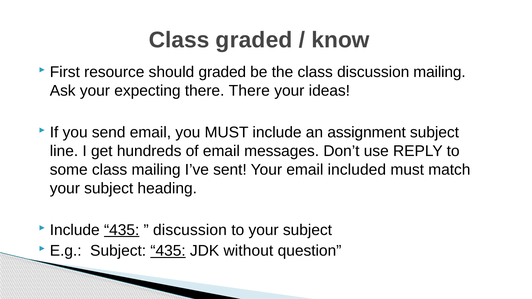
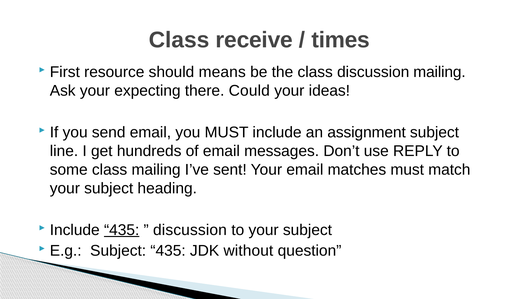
Class graded: graded -> receive (254, 40)
know: know -> times (341, 40)
should graded: graded -> means (222, 72)
there There: There -> Could (249, 91)
included: included -> matches (357, 170)
435 underline: present -> none (168, 251)
